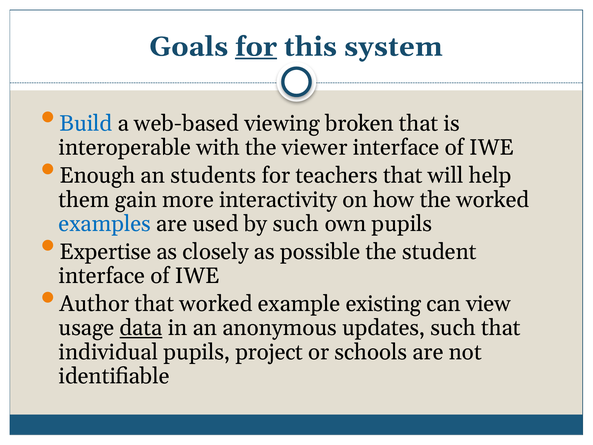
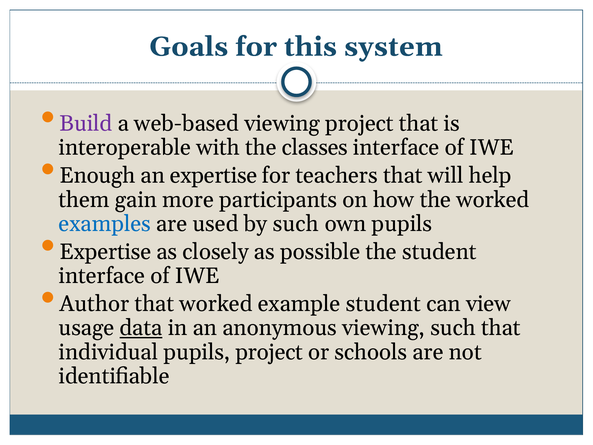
for underline: present -> none (256, 47)
Build colour: blue -> purple (86, 123)
viewing broken: broken -> project (359, 123)
viewer: viewer -> classes (315, 147)
an students: students -> expertise (214, 176)
interactivity: interactivity -> participants (278, 200)
example existing: existing -> student (383, 304)
anonymous updates: updates -> viewing (383, 328)
